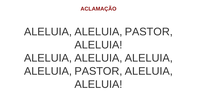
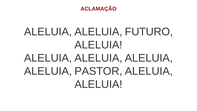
PASTOR: PASTOR -> FUTURO (149, 32)
